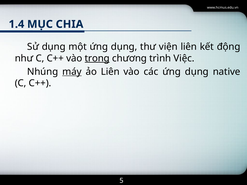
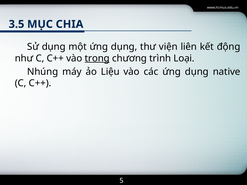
1.4: 1.4 -> 3.5 (16, 24)
Việc: Việc -> Loại (184, 58)
máy underline: present -> none (72, 72)
ảo Liên: Liên -> Liệu (110, 72)
